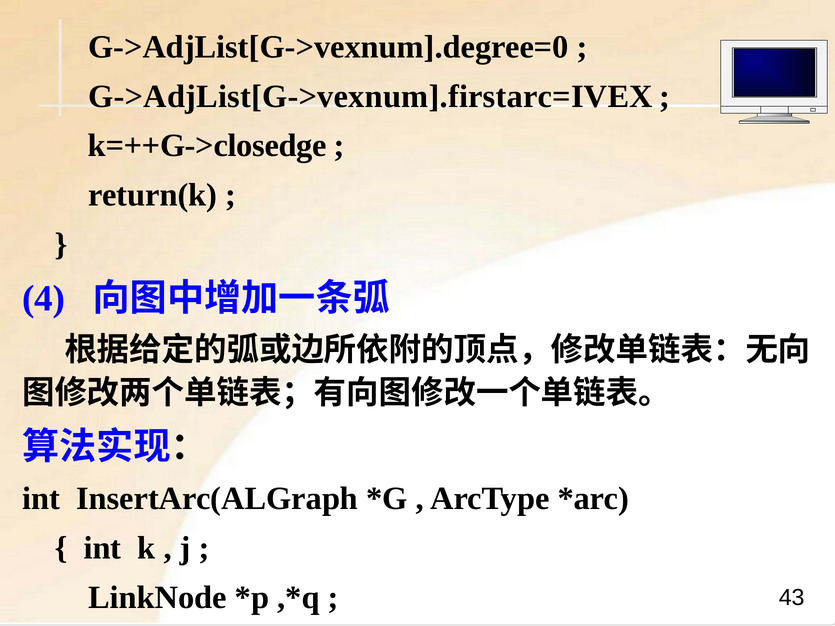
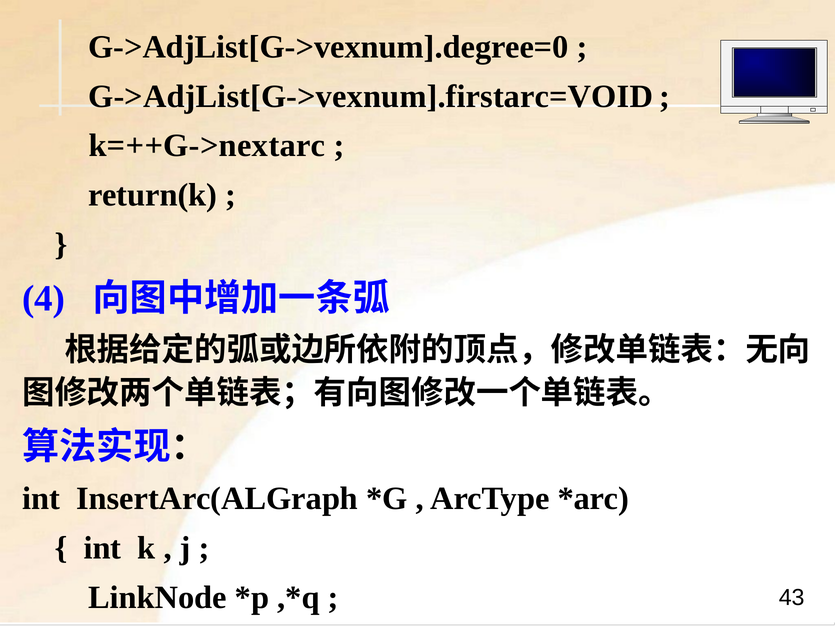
G->AdjList[G->vexnum].firstarc=IVEX: G->AdjList[G->vexnum].firstarc=IVEX -> G->AdjList[G->vexnum].firstarc=VOID (371, 96)
k=++G->closedge: k=++G->closedge -> k=++G->nextarc (207, 146)
